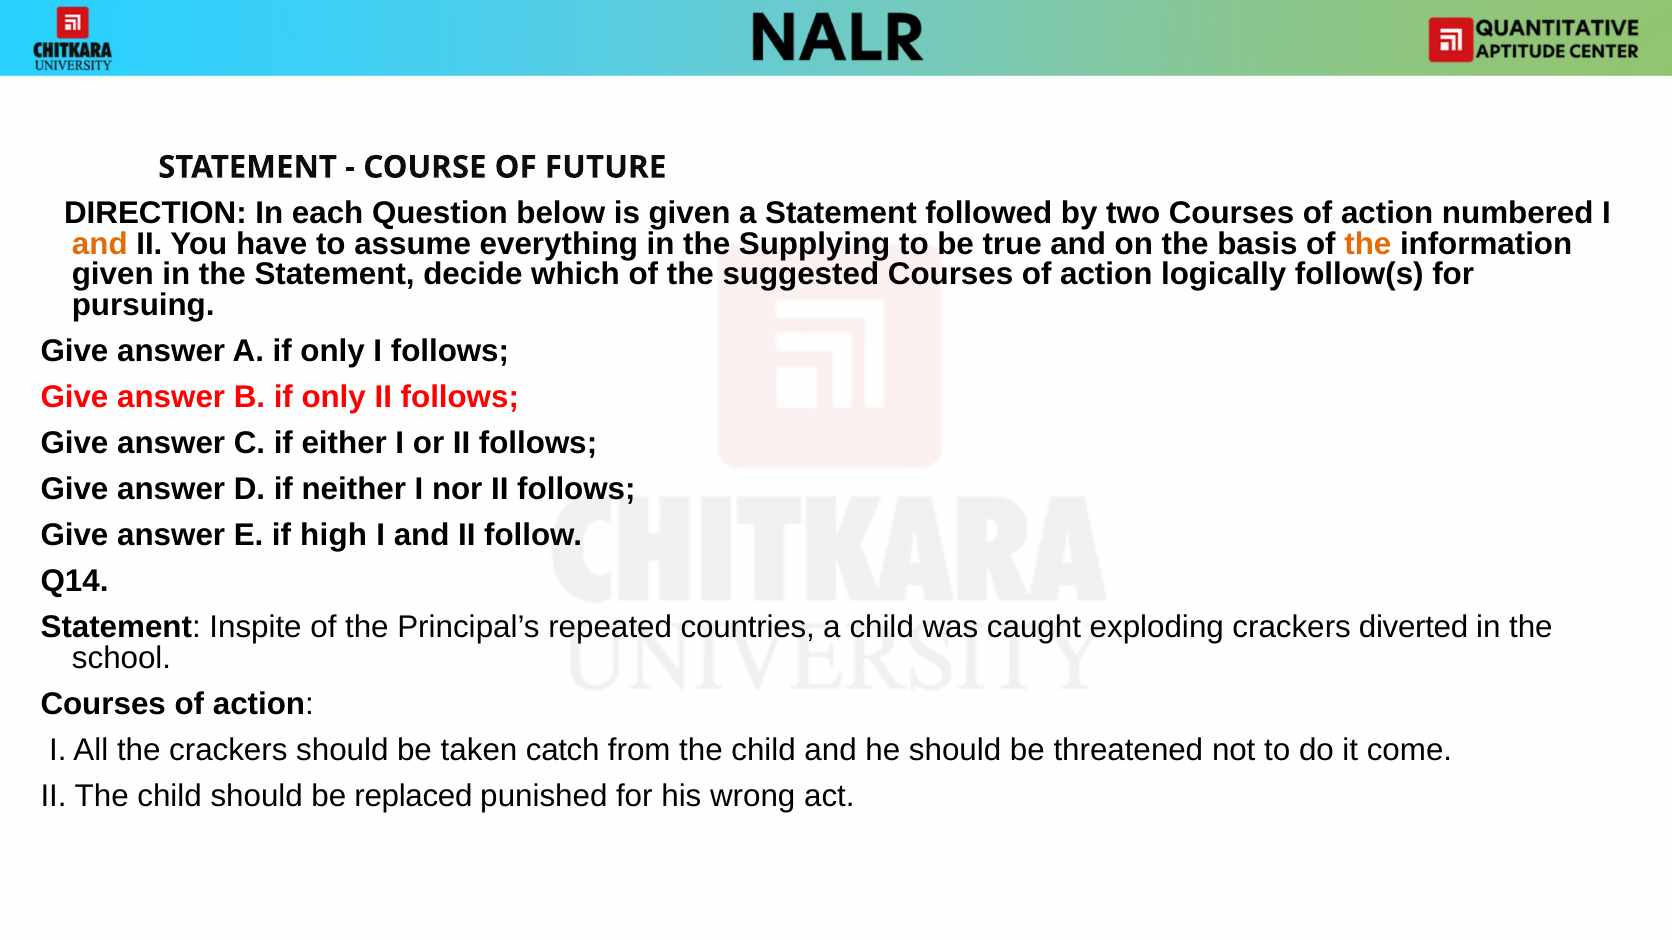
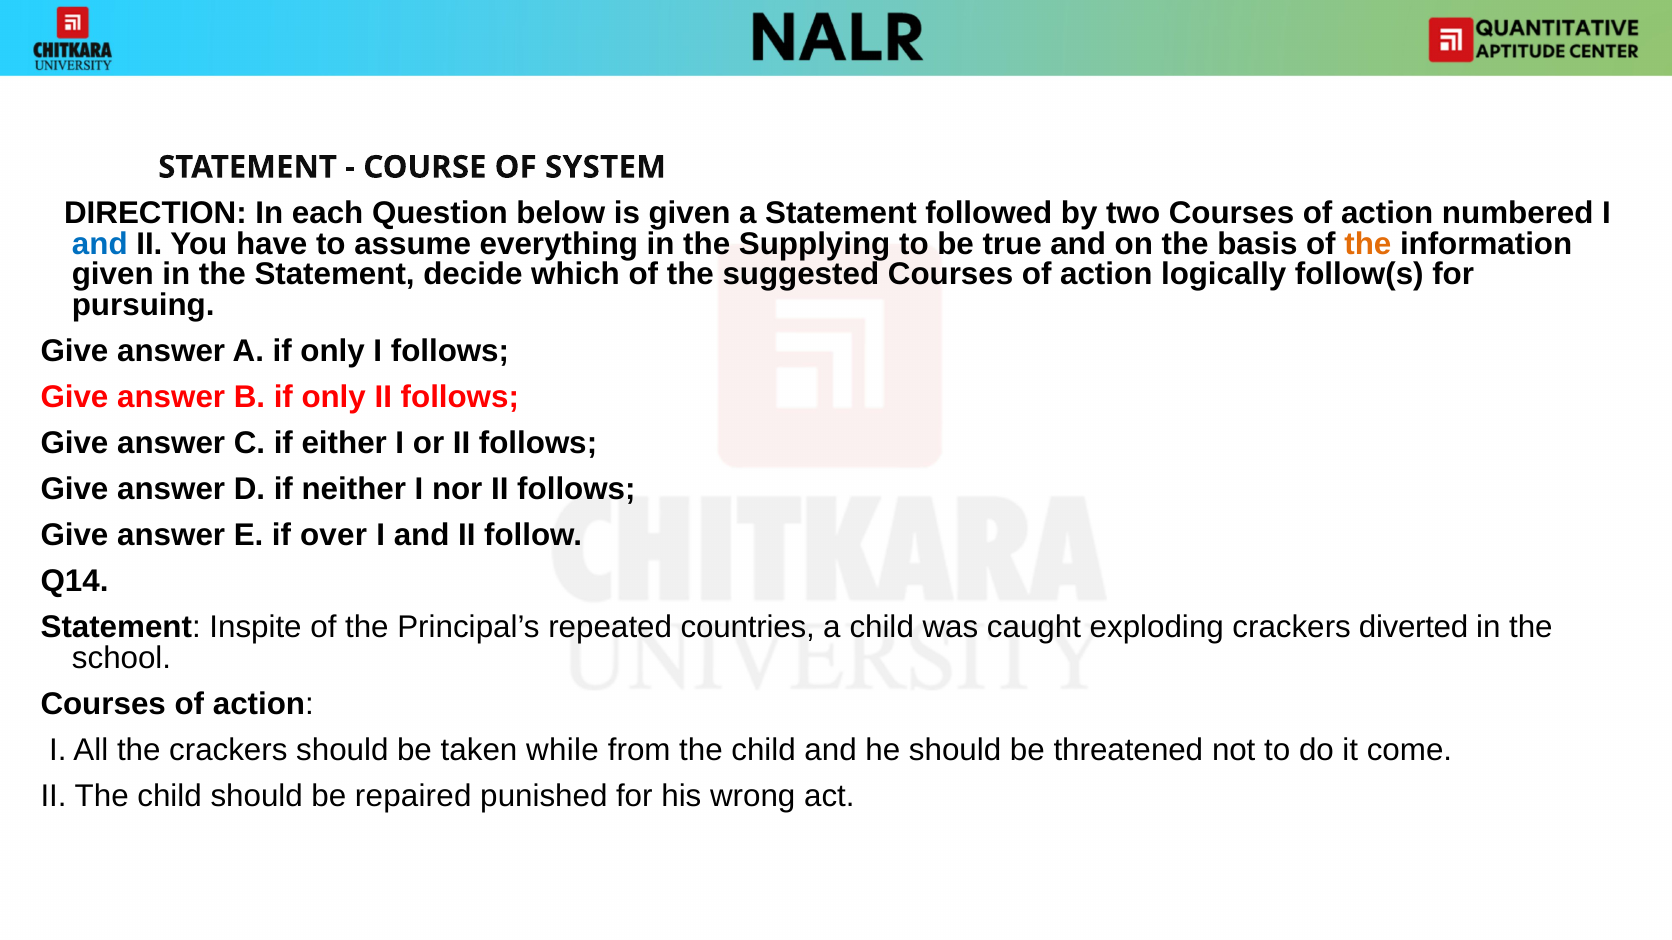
FUTURE: FUTURE -> SYSTEM (605, 167)
and colour: orange -> blue (100, 244)
high: high -> over (334, 535)
catch: catch -> while (562, 750)
replaced: replaced -> repaired (413, 796)
